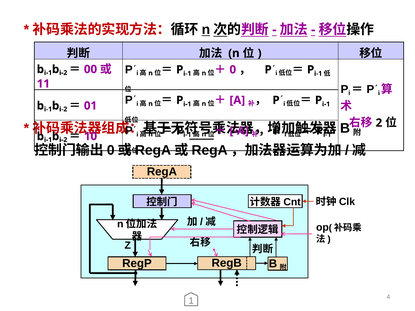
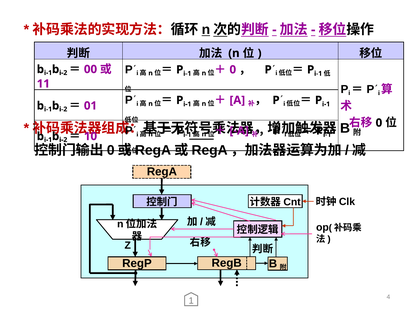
2: 2 -> 0 (379, 123)
